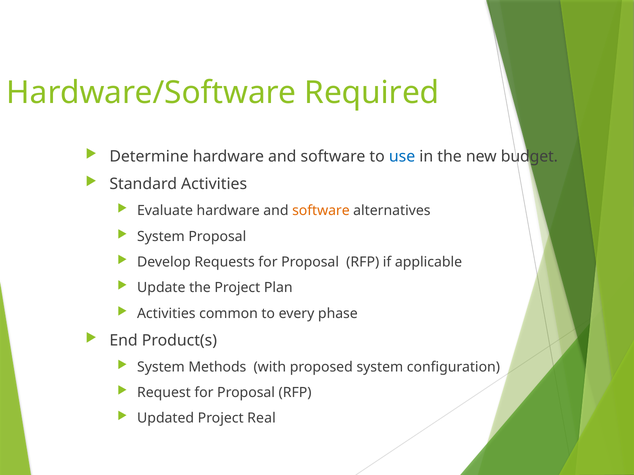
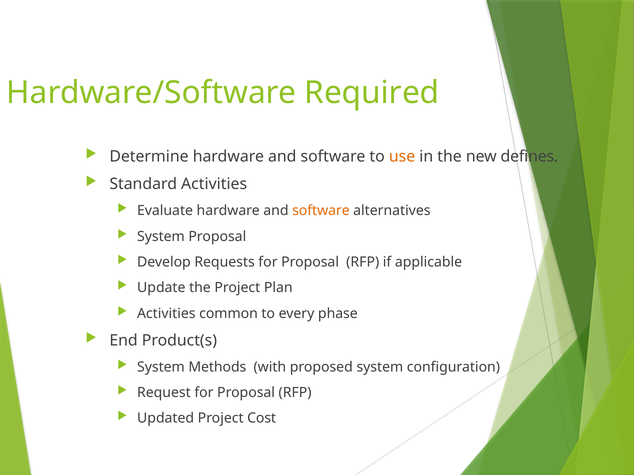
use colour: blue -> orange (402, 156)
budget: budget -> defines (529, 156)
Real: Real -> Cost (262, 419)
